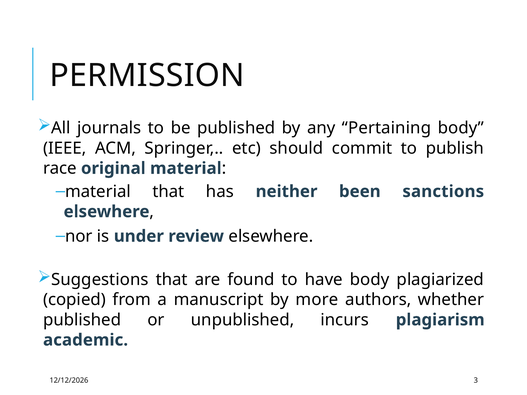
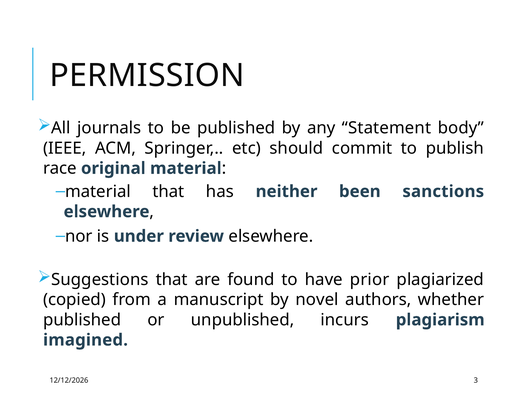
Pertaining: Pertaining -> Statement (387, 128)
have body: body -> prior (370, 280)
more: more -> novel (317, 300)
academic: academic -> imagined (86, 340)
